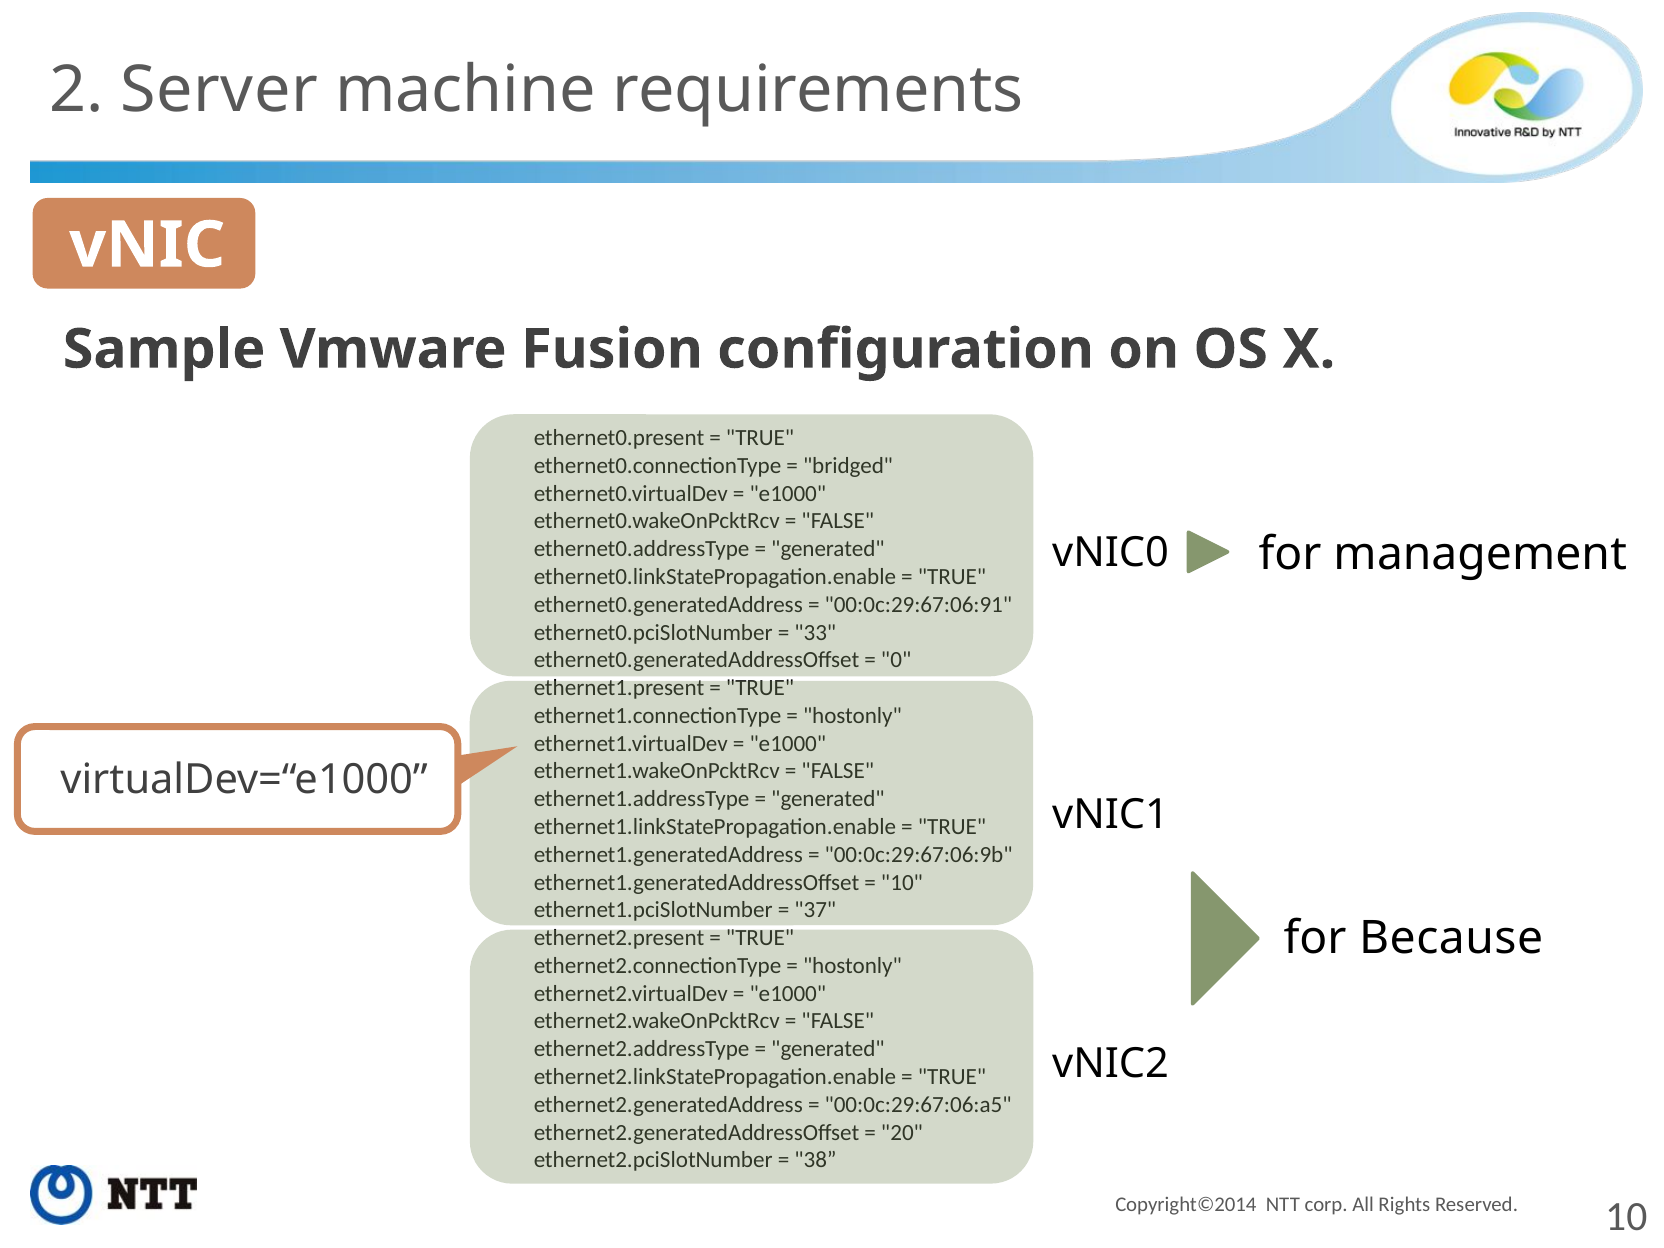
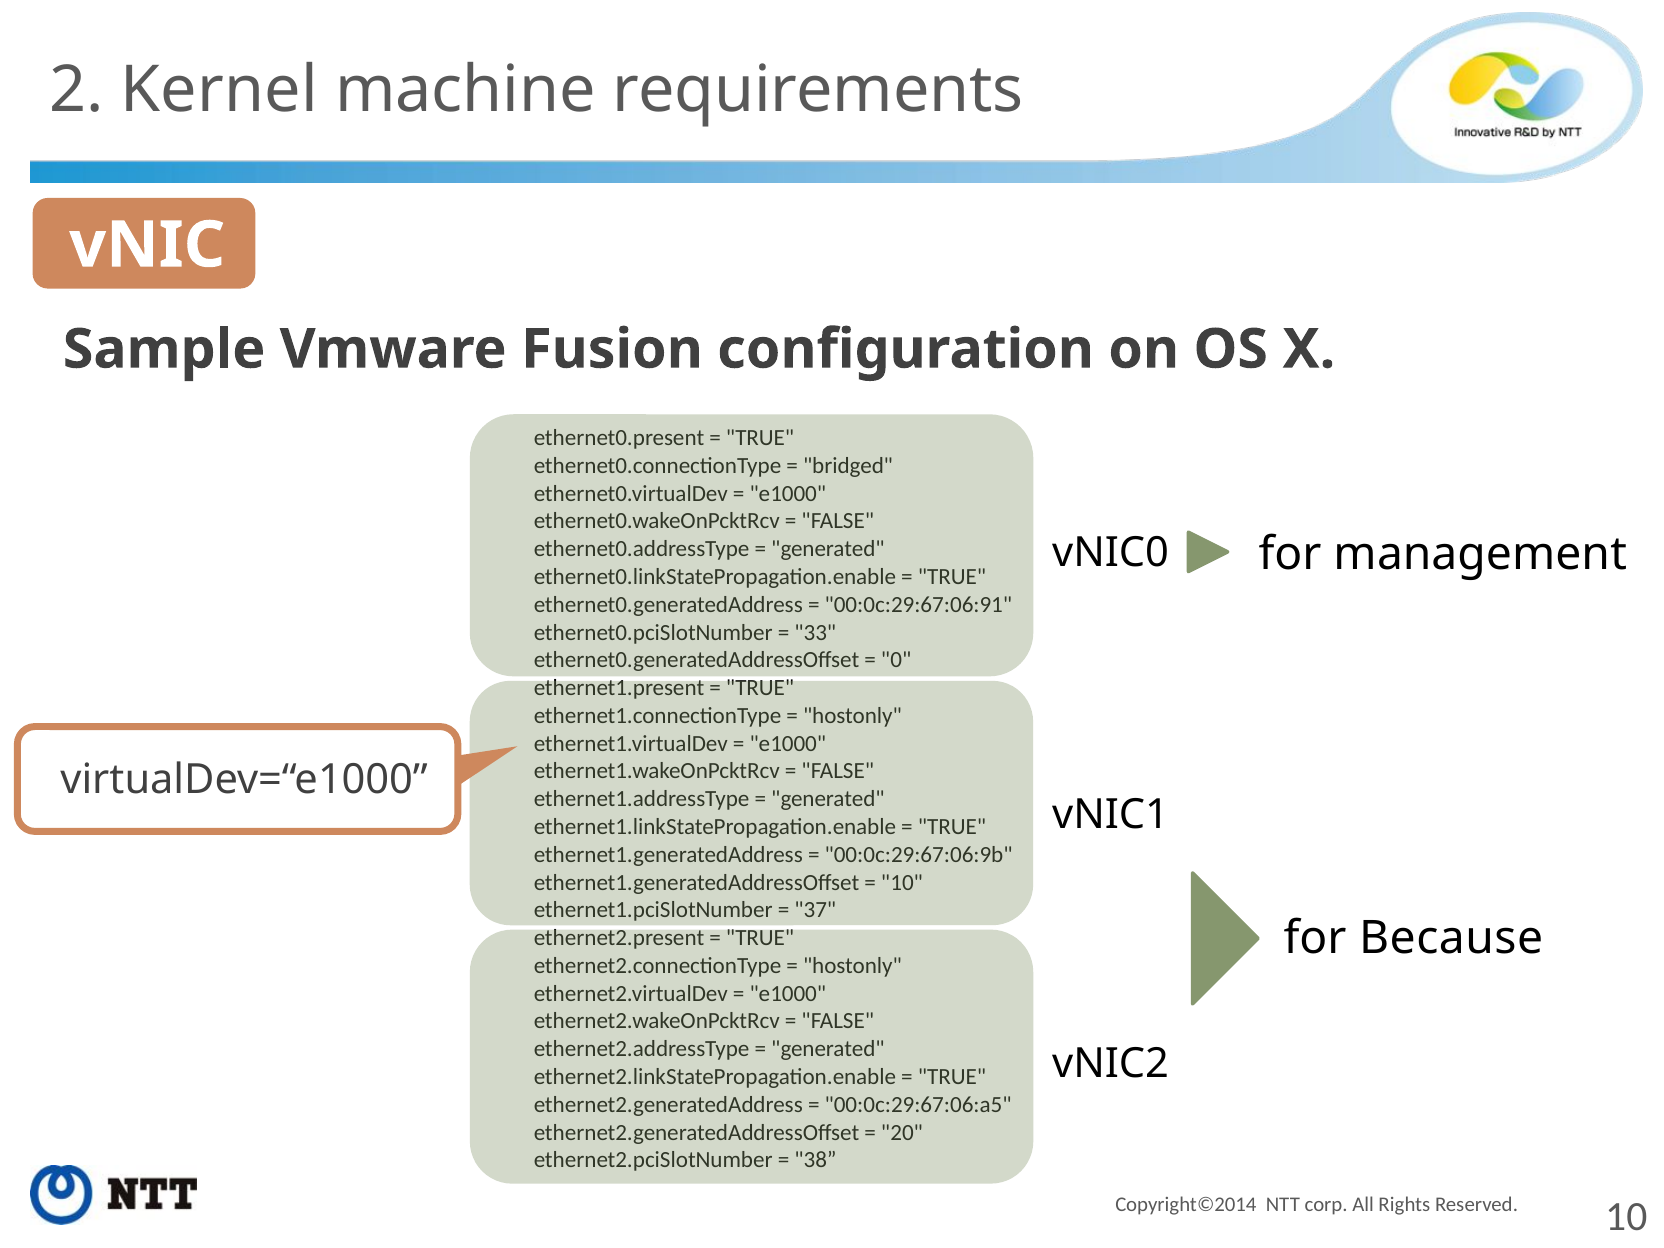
Server: Server -> Kernel (219, 90)
